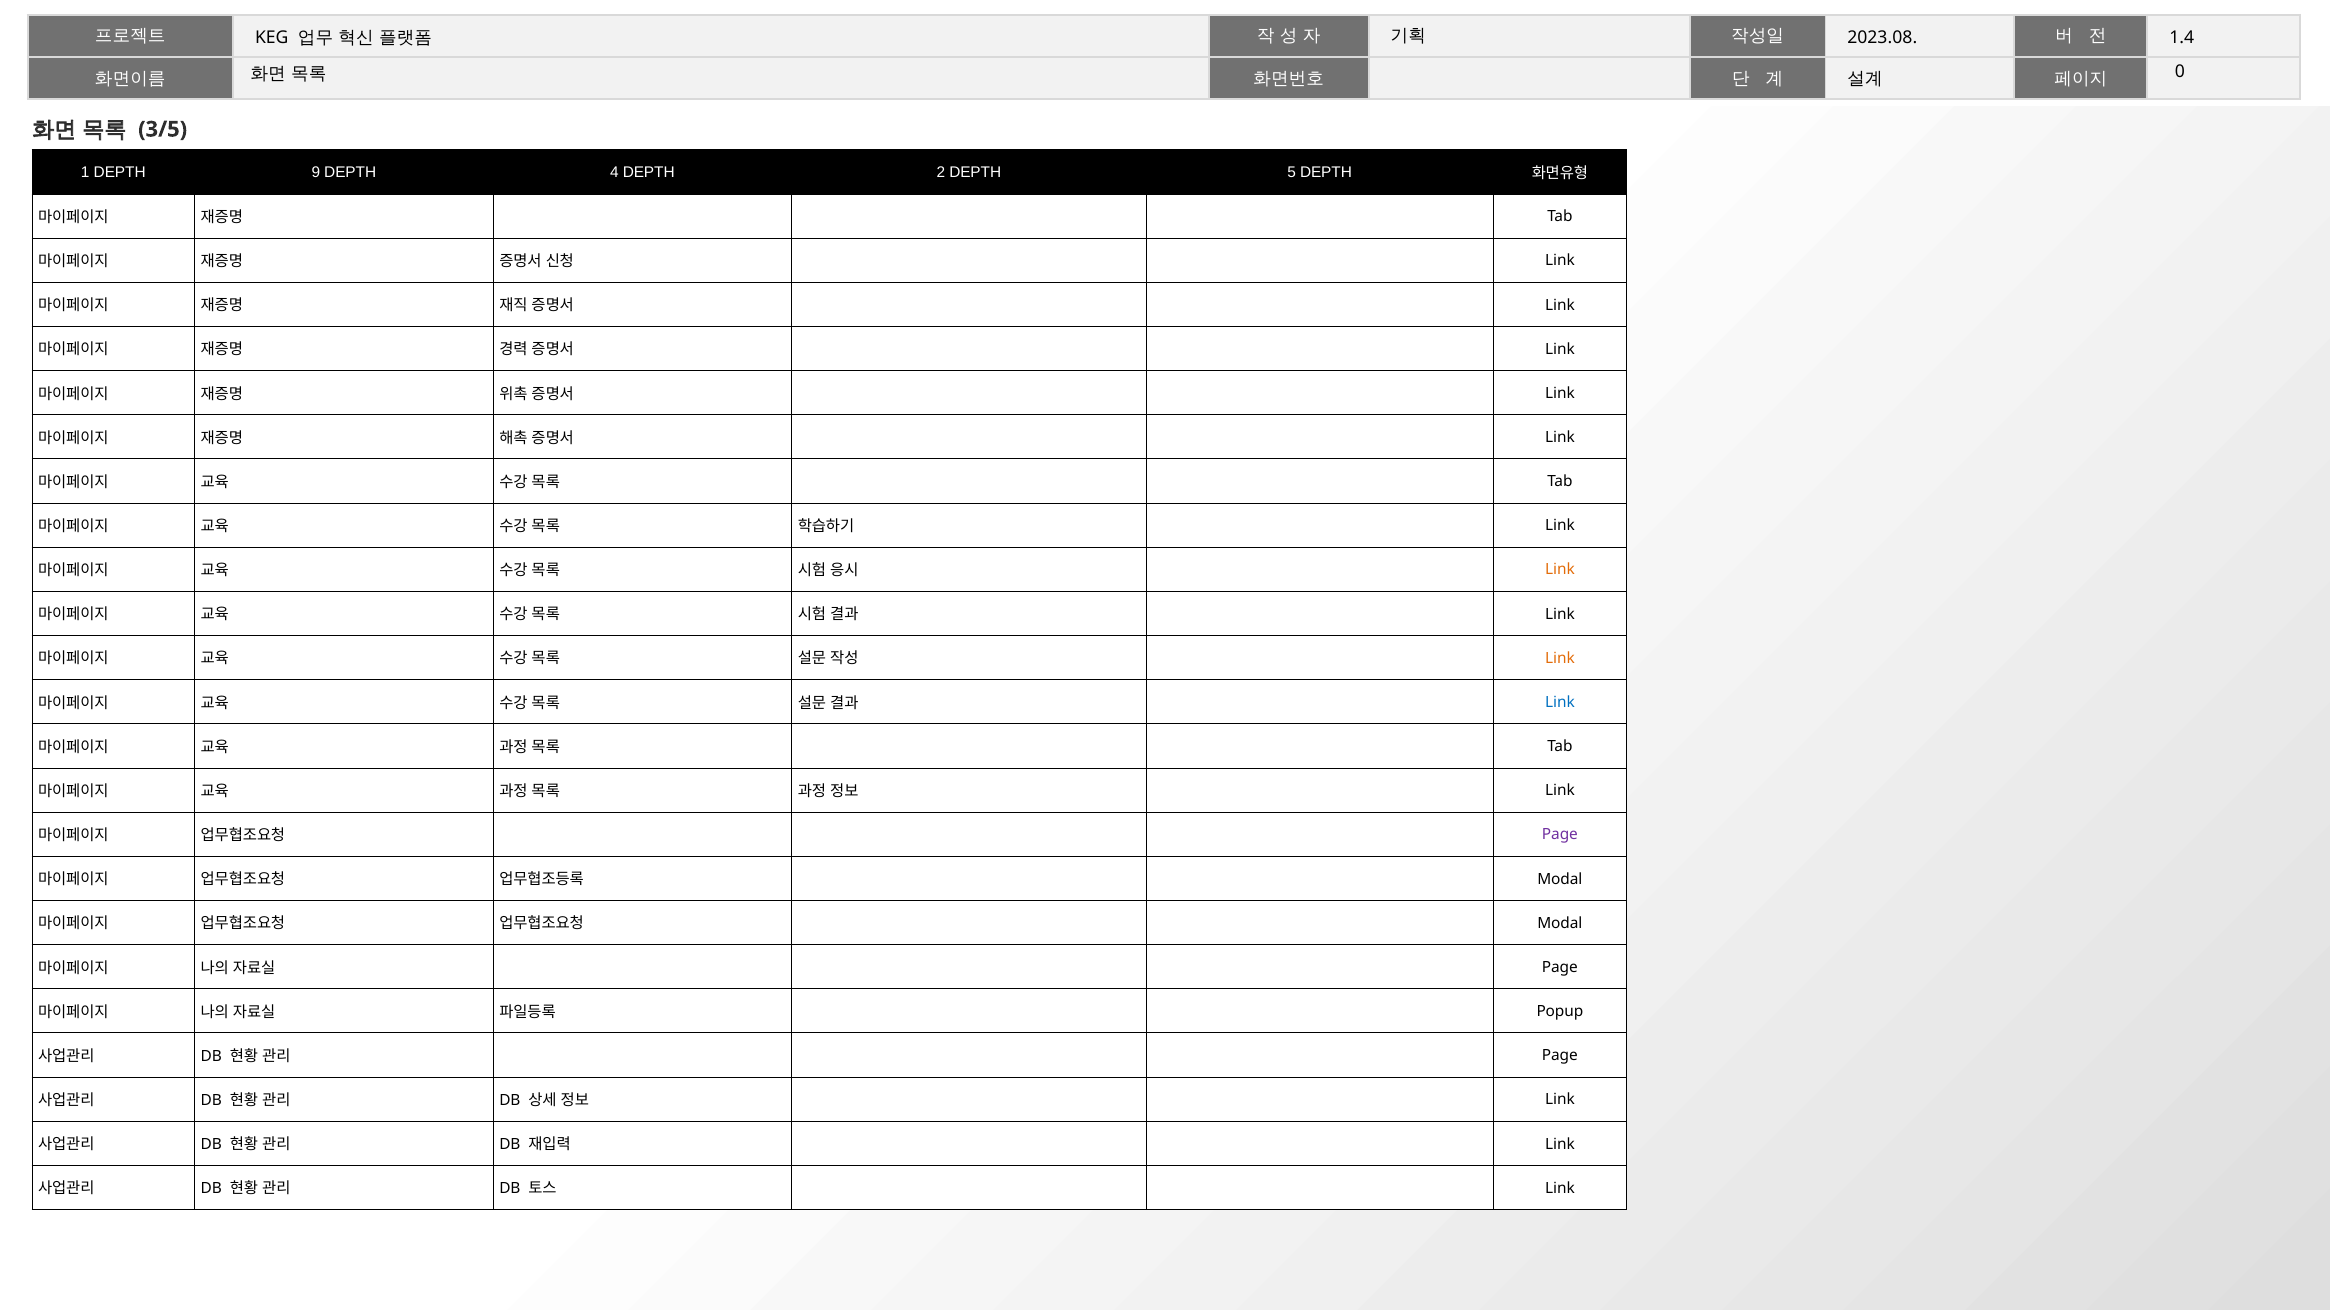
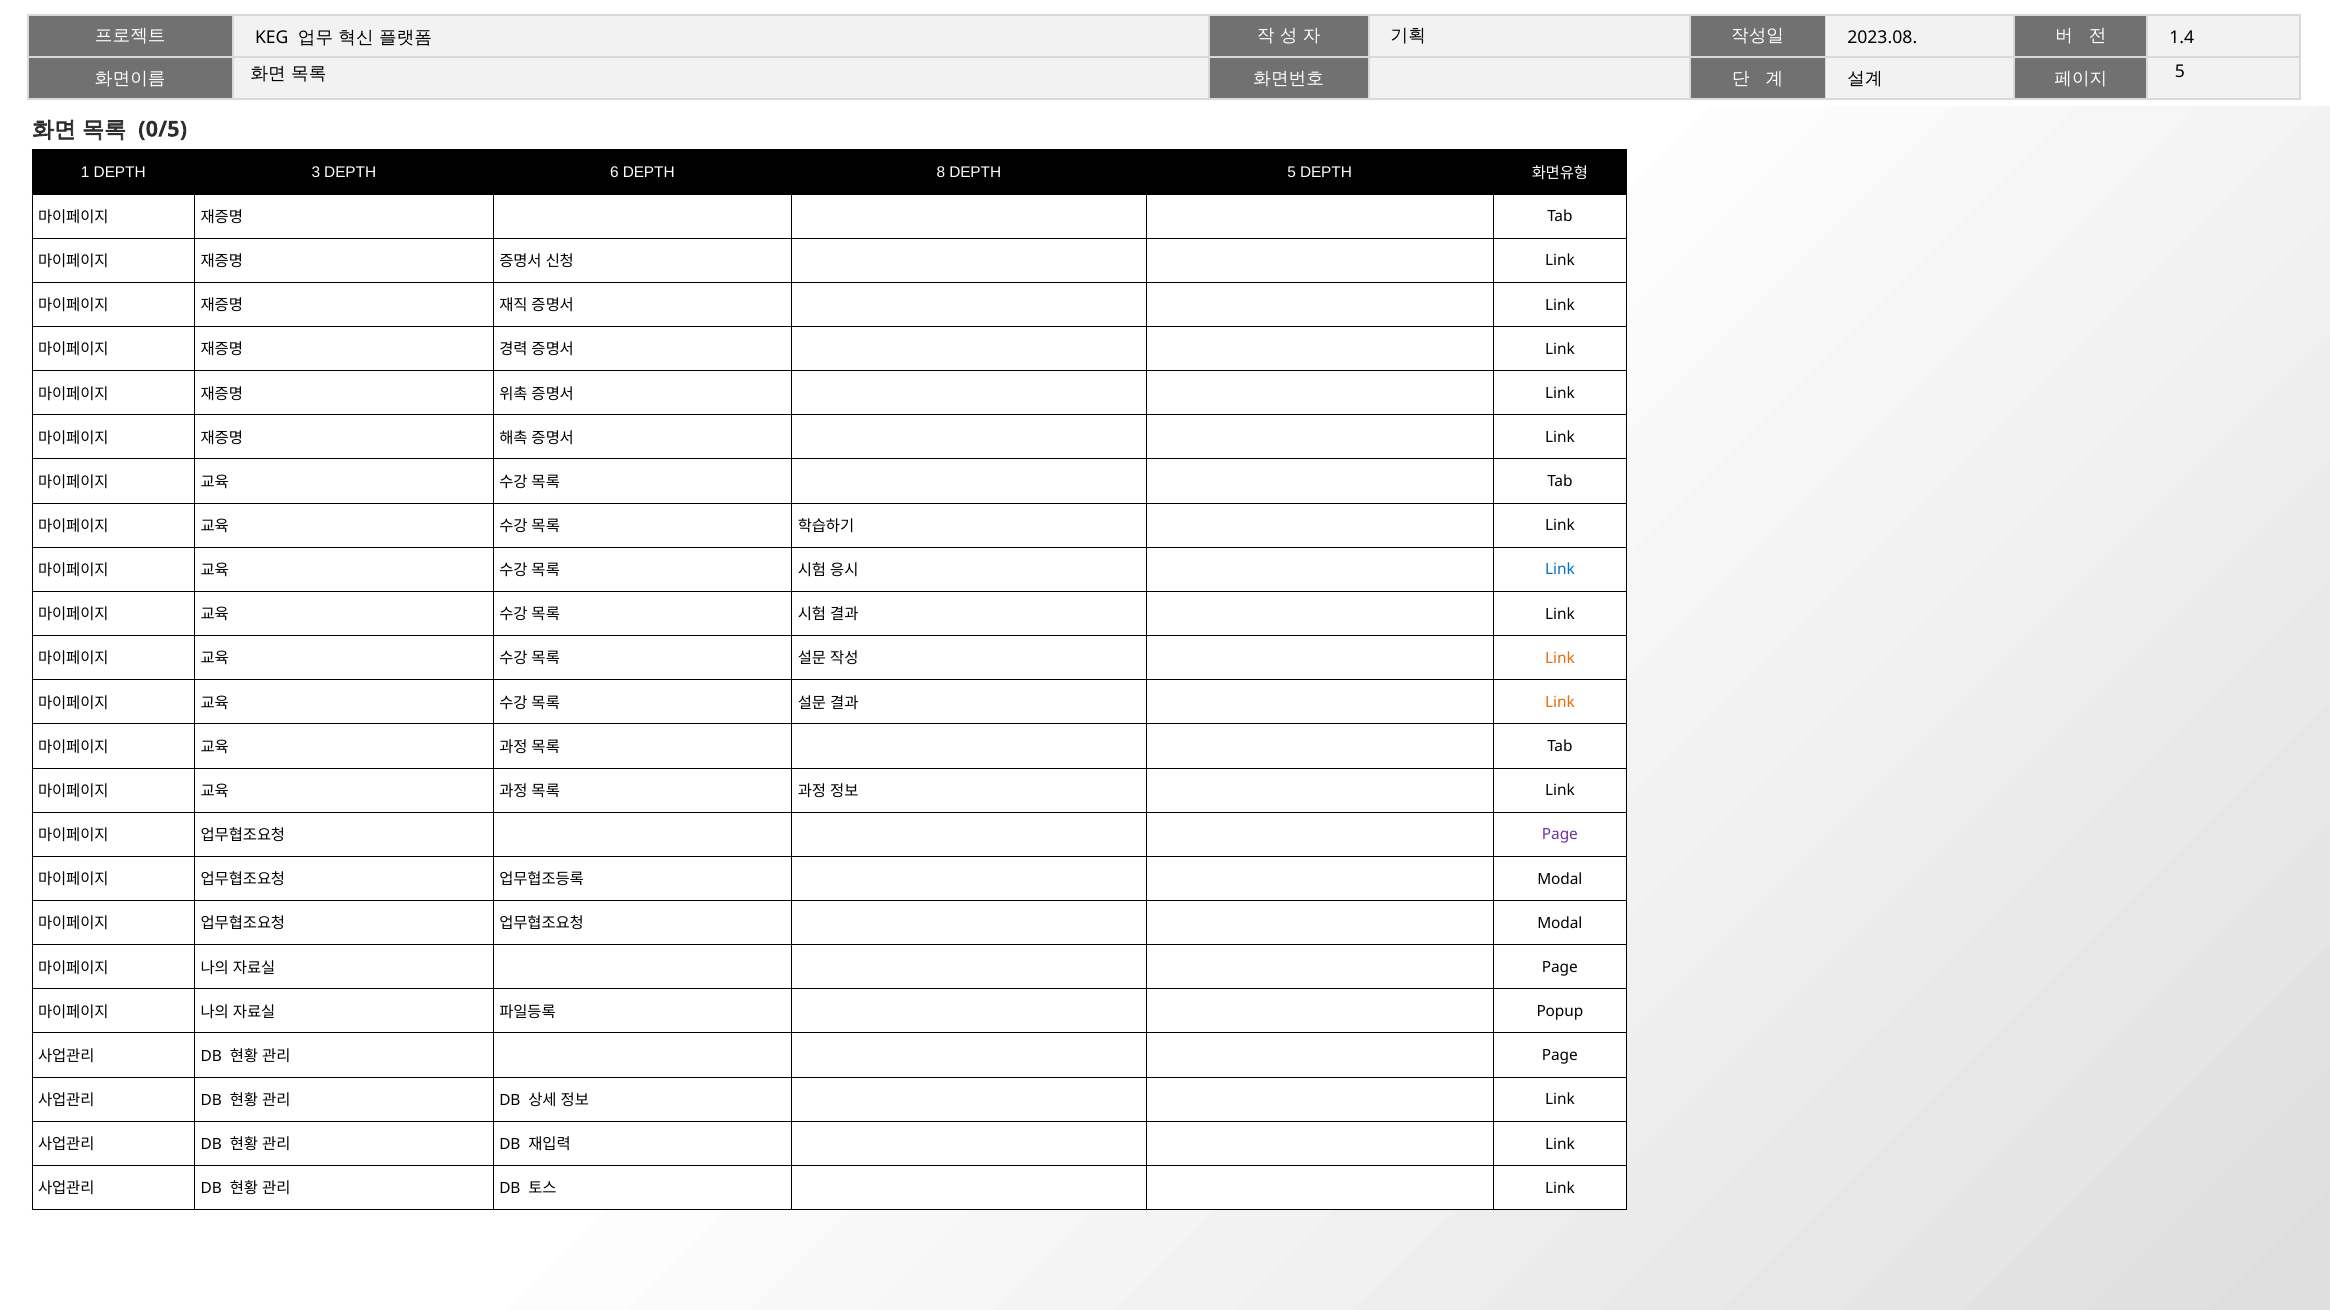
0: 0 -> 5 (2180, 72)
3/5: 3/5 -> 0/5 (163, 129)
9: 9 -> 3 (316, 172)
4: 4 -> 6 (614, 172)
2: 2 -> 8 (941, 172)
Link colour: orange -> blue (1560, 570)
Link colour: blue -> orange (1560, 703)
